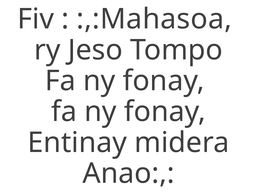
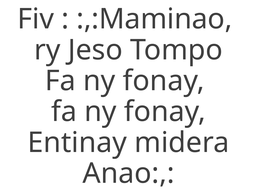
:,:Mahasoa: :,:Mahasoa -> :,:Maminao (154, 19)
